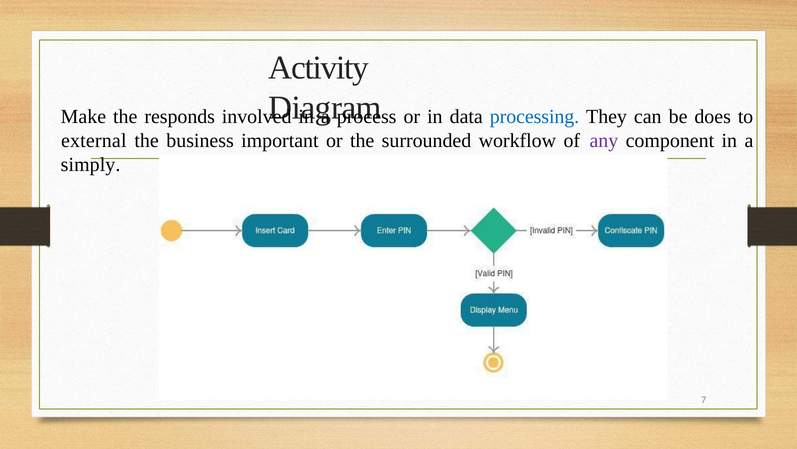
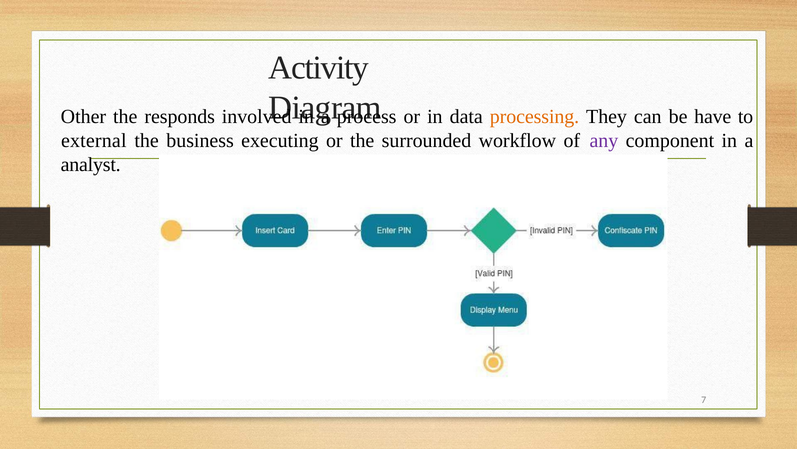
Make: Make -> Other (83, 117)
processing colour: blue -> orange (535, 117)
does: does -> have (713, 117)
important: important -> executing (280, 140)
simply: simply -> analyst (91, 164)
